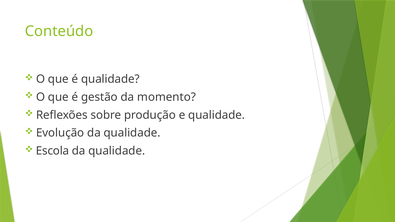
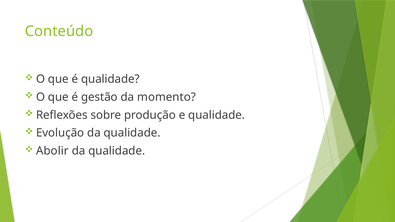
Escola: Escola -> Abolir (52, 151)
